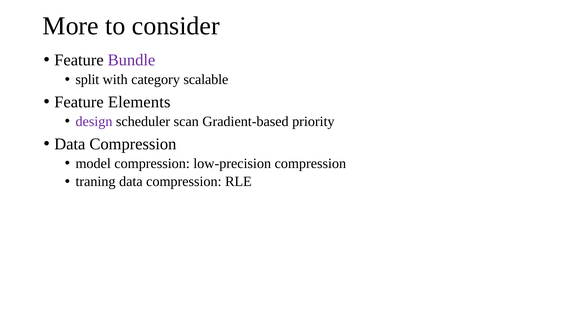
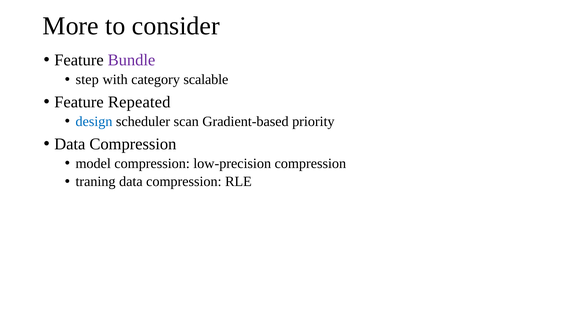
split: split -> step (87, 80)
Elements: Elements -> Repeated (139, 102)
design colour: purple -> blue (94, 122)
